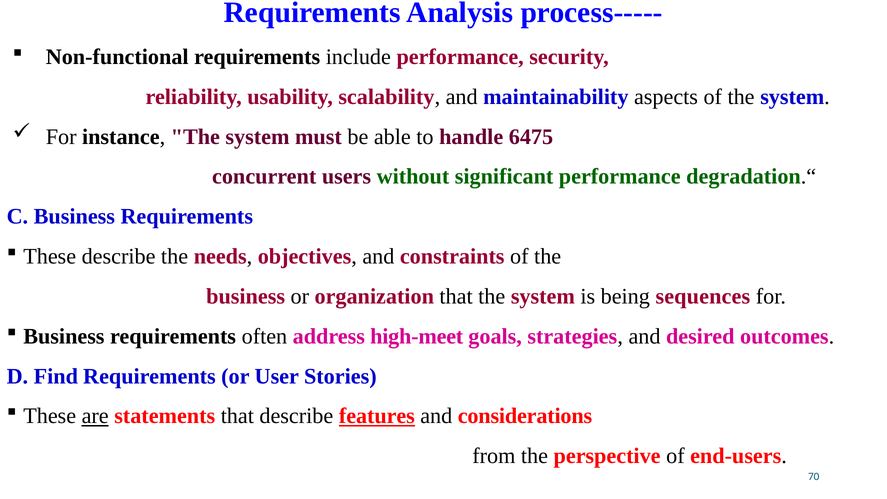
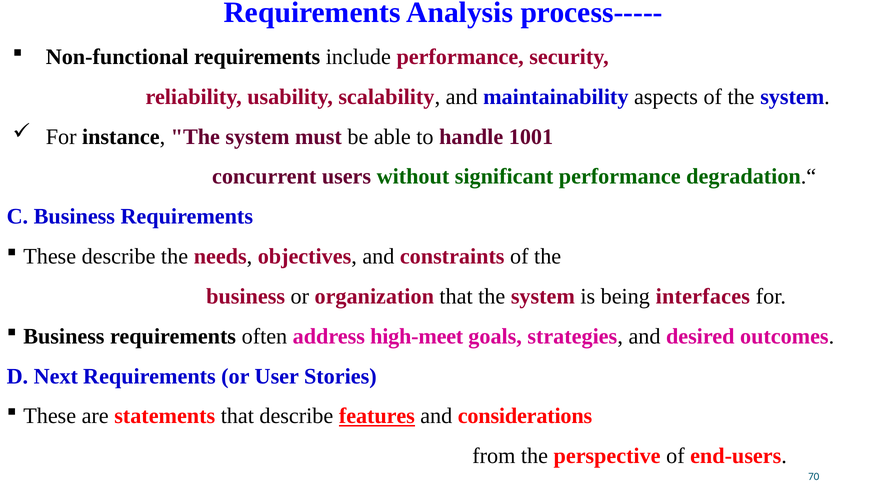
6475: 6475 -> 1001 (531, 137)
sequences: sequences -> interfaces (703, 296)
Find: Find -> Next (56, 376)
are underline: present -> none (95, 416)
